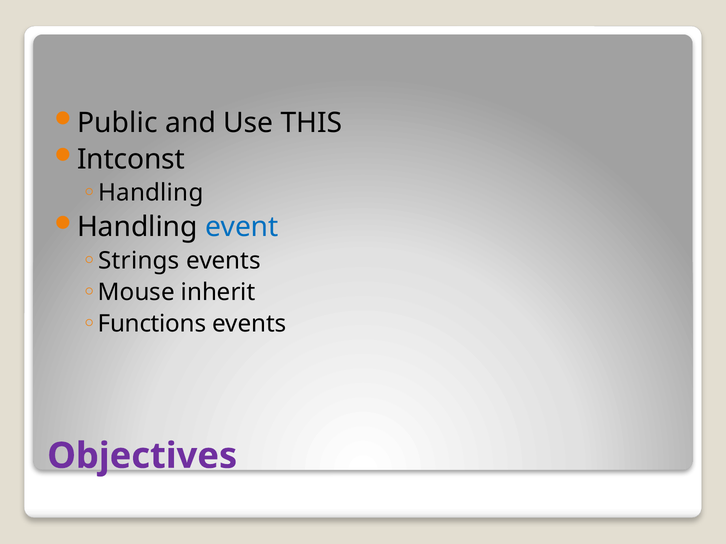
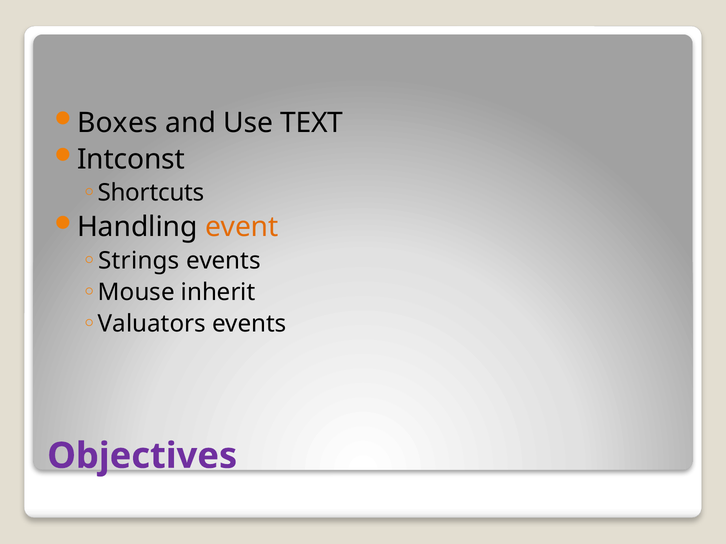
Public: Public -> Boxes (117, 123)
THIS: THIS -> TEXT (312, 123)
Handling: Handling -> Shortcuts (151, 193)
event colour: blue -> orange (242, 227)
Functions: Functions -> Valuators (152, 324)
